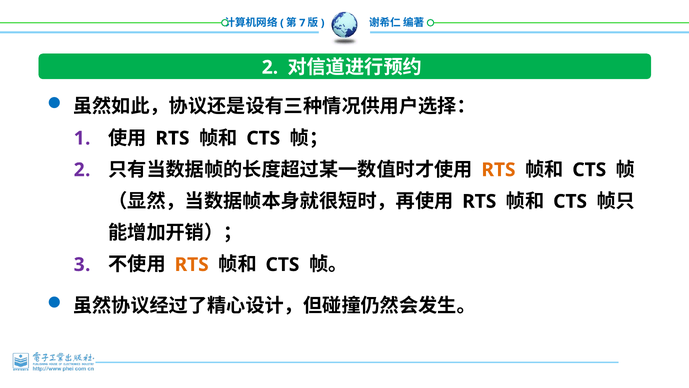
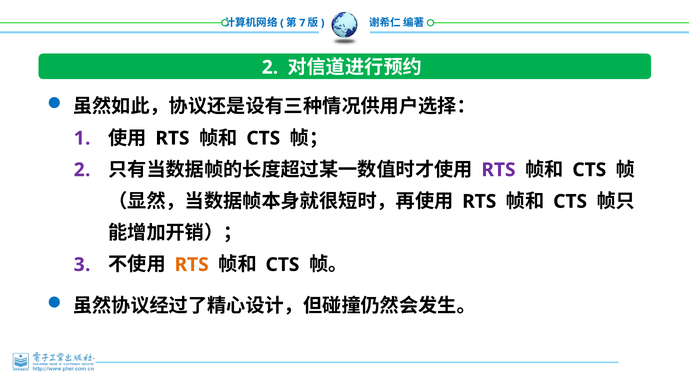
RTS colour: orange -> purple (498, 170)
